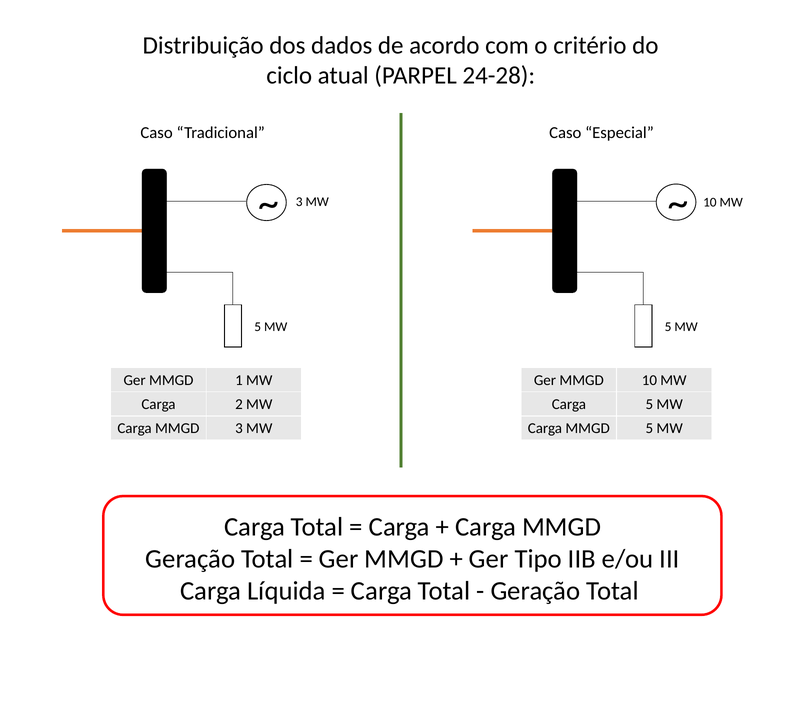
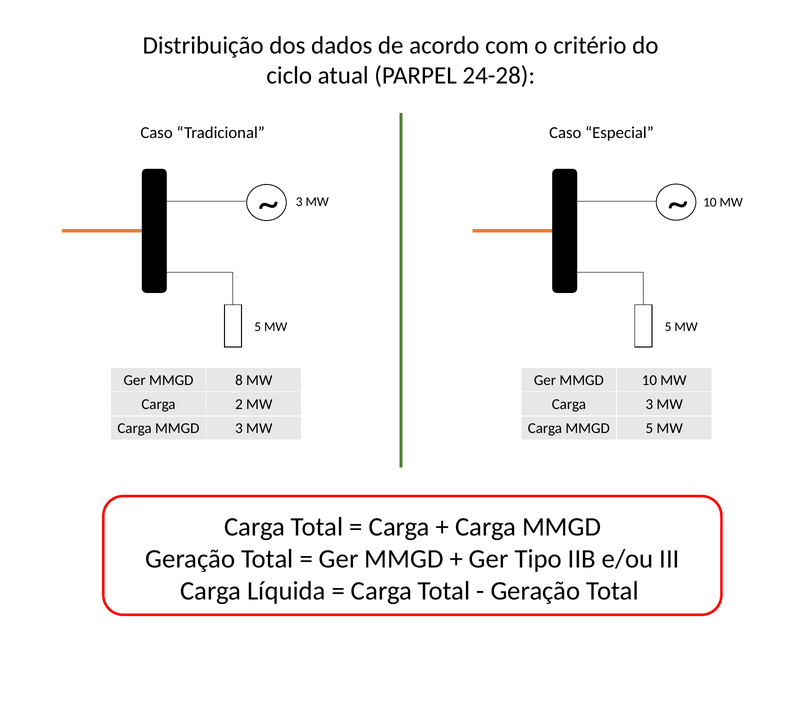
1: 1 -> 8 (239, 380)
Carga 5: 5 -> 3 (649, 404)
